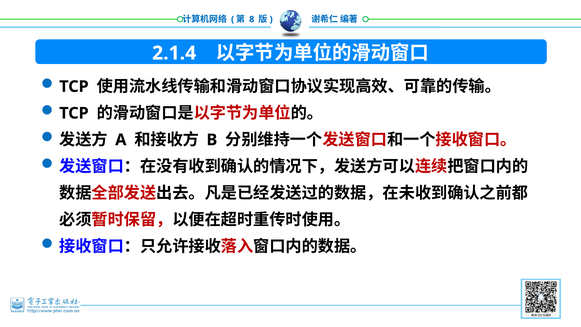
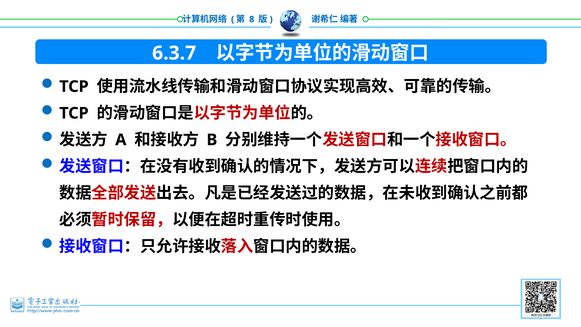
2.1.4: 2.1.4 -> 6.3.7 (174, 53)
